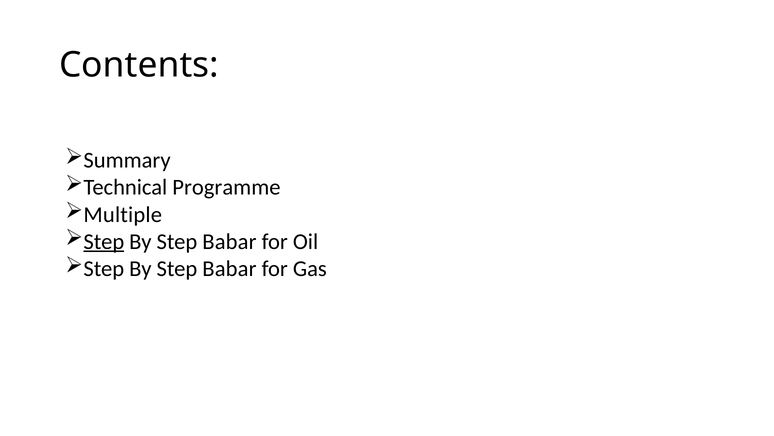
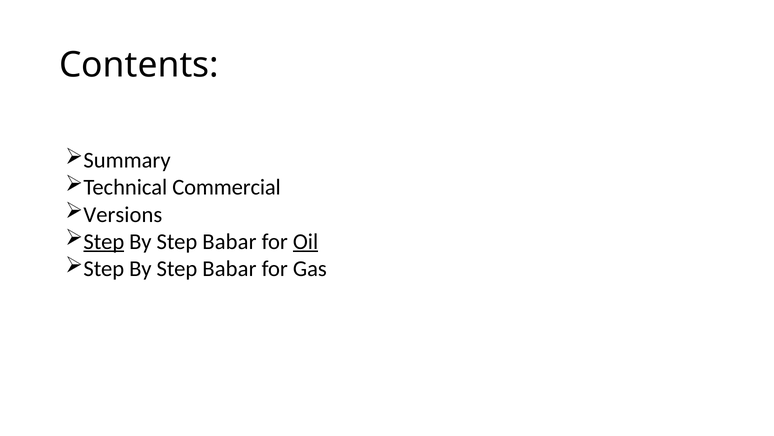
Programme: Programme -> Commercial (227, 187)
Multiple: Multiple -> Versions (123, 214)
Oil underline: none -> present (306, 241)
